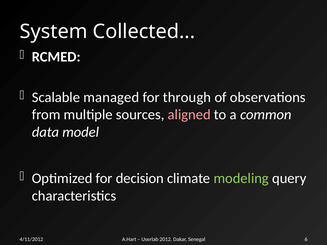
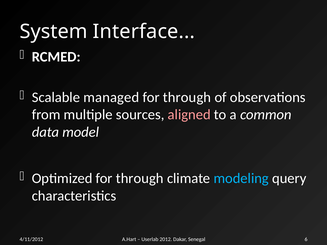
Collected: Collected -> Interface (144, 32)
Optimized for decision: decision -> through (140, 178)
modeling colour: light green -> light blue (241, 178)
